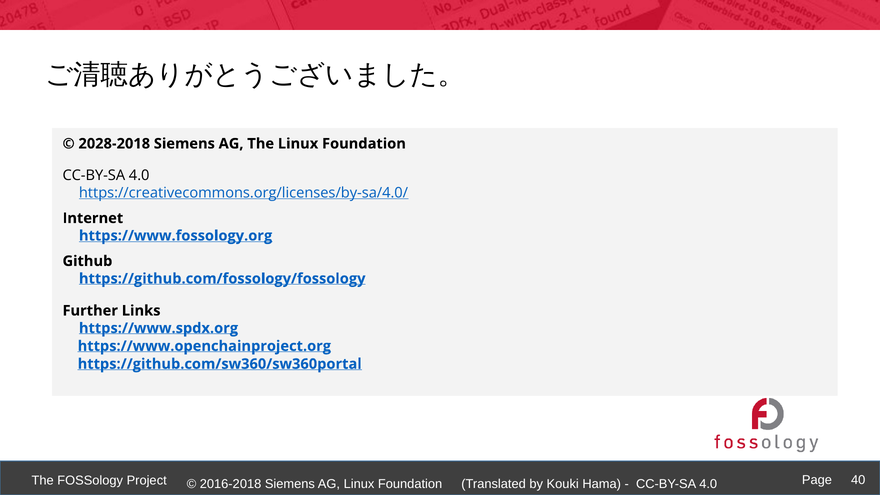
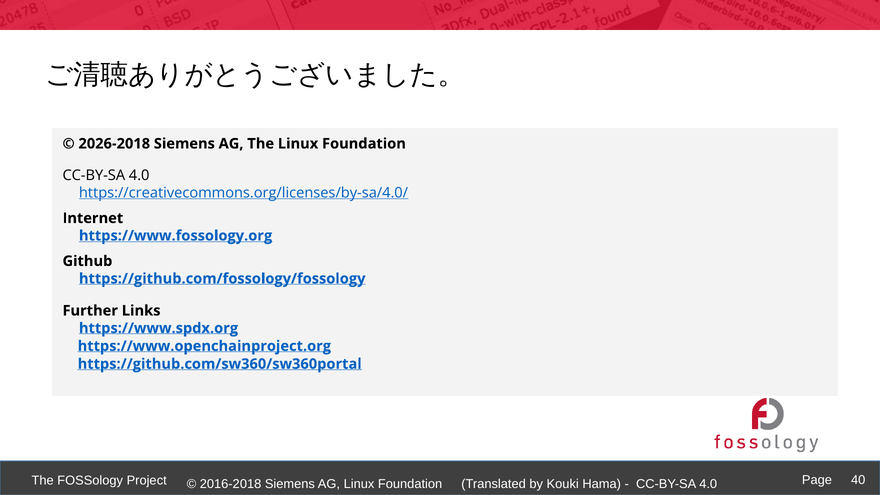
2028-2018: 2028-2018 -> 2026-2018 (114, 144)
